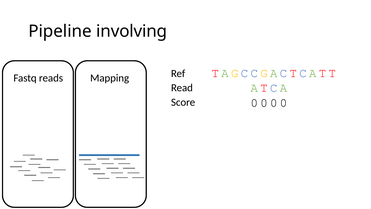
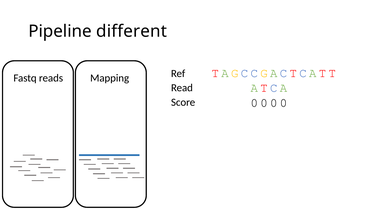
involving: involving -> different (132, 31)
